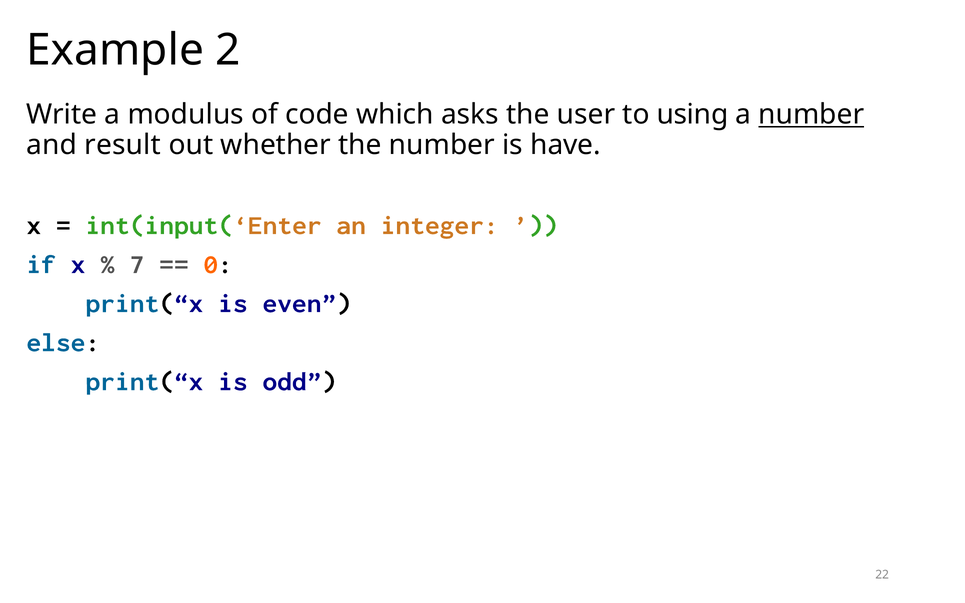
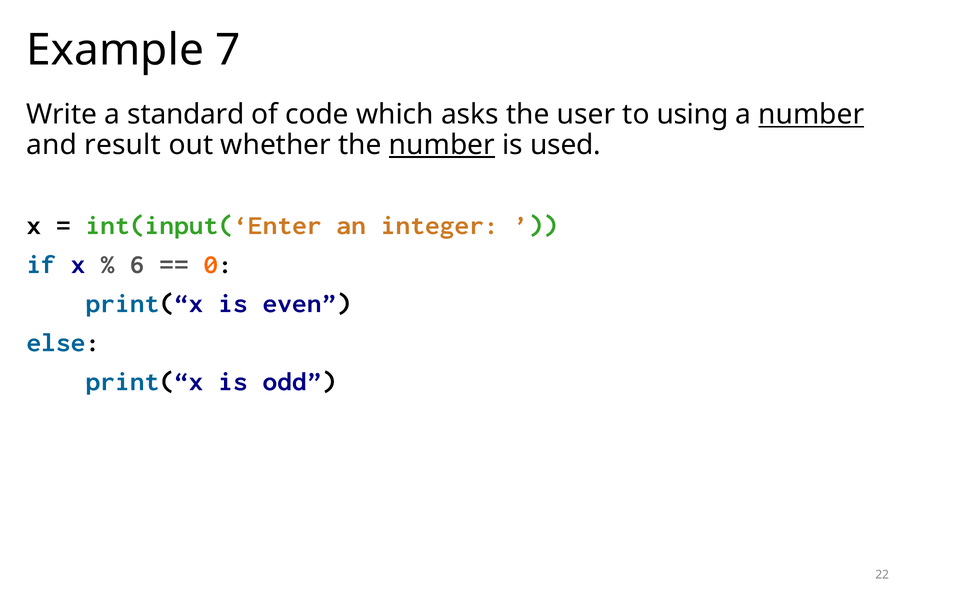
2: 2 -> 7 (228, 50)
modulus: modulus -> standard (186, 115)
number underline: none -> present (442, 145)
have: have -> used (566, 145)
7: 7 -> 6 (137, 264)
